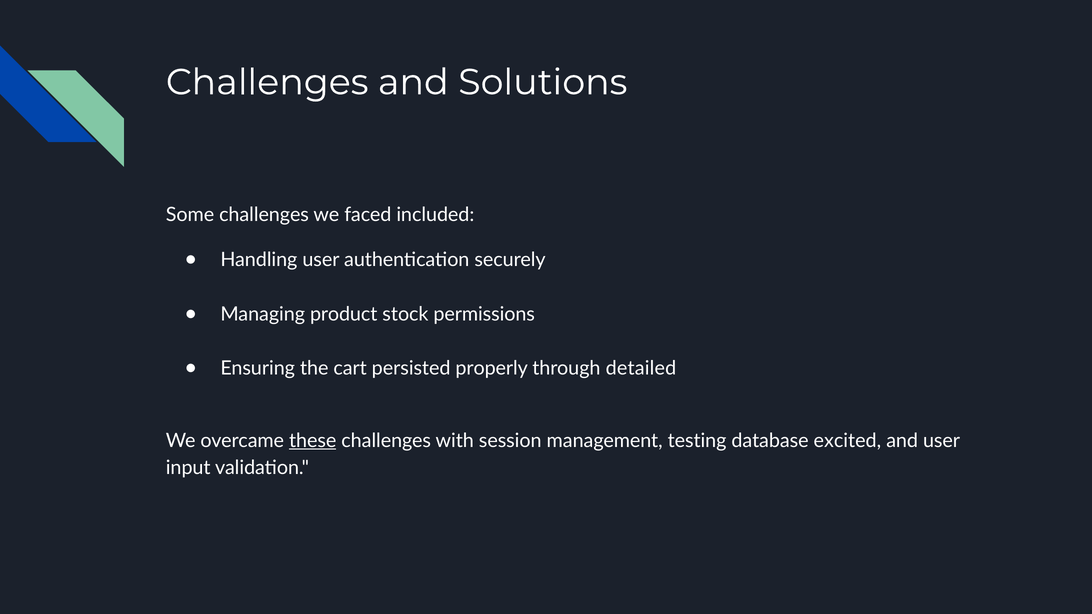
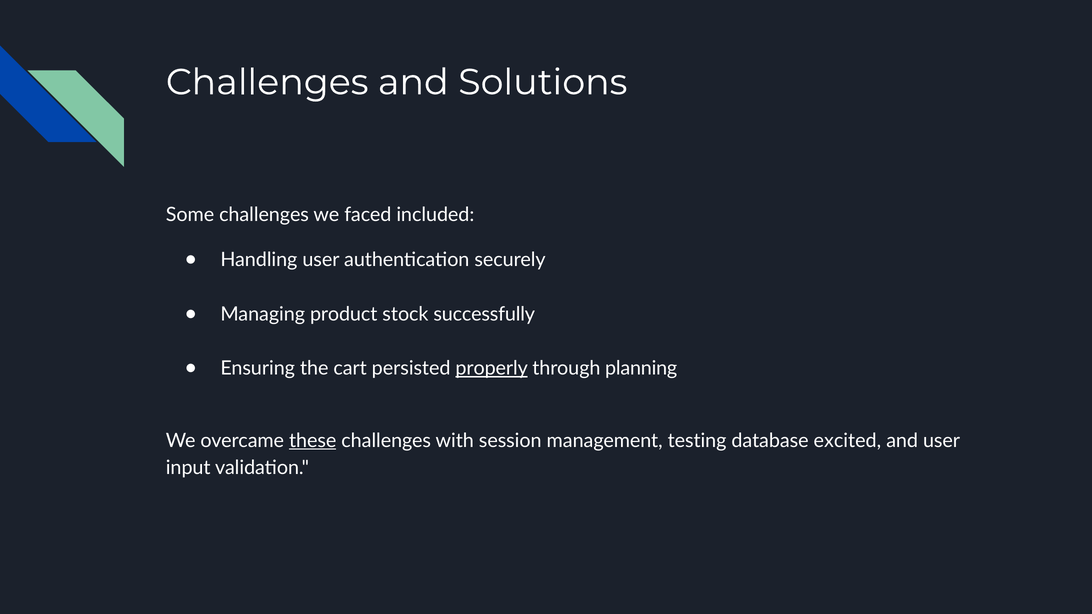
permissions: permissions -> successfully (484, 314)
properly underline: none -> present (492, 368)
detailed: detailed -> planning (641, 368)
